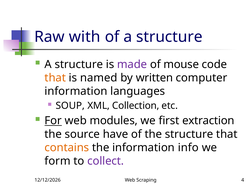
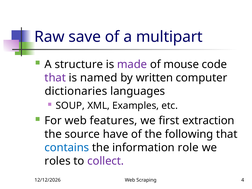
with: with -> save (85, 37)
of a structure: structure -> multipart (169, 37)
that colour: orange -> purple (55, 78)
information: information -> dictionaries (76, 91)
Collection: Collection -> Examples (136, 106)
For underline: present -> none (53, 121)
modules: modules -> features (114, 121)
the structure: structure -> following (189, 134)
contains colour: orange -> blue (67, 148)
info: info -> role (188, 148)
form: form -> roles (58, 161)
